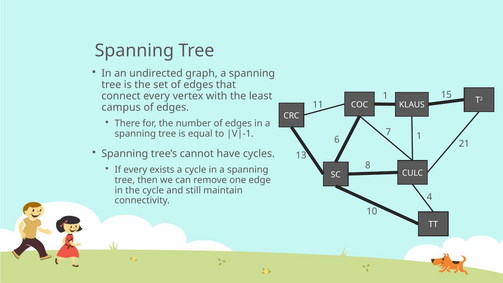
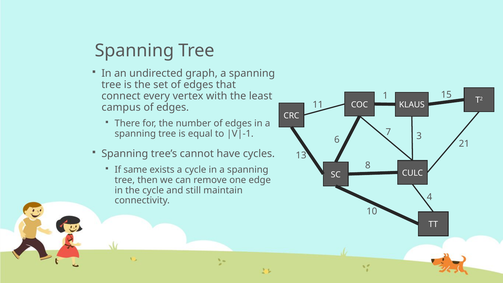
6 1: 1 -> 3 (419, 136)
If every: every -> same (135, 170)
